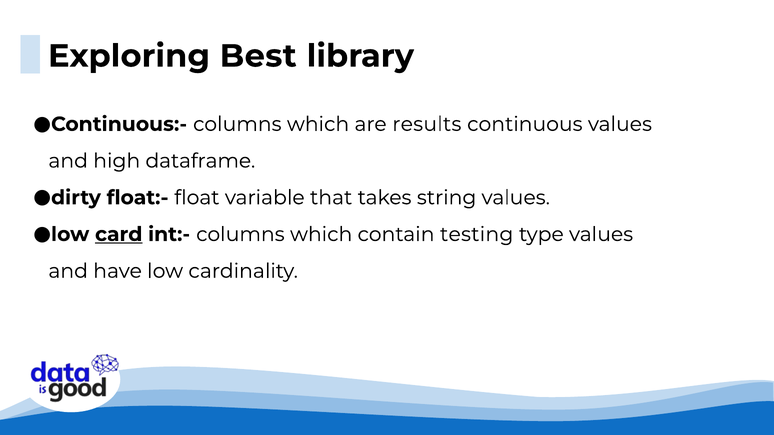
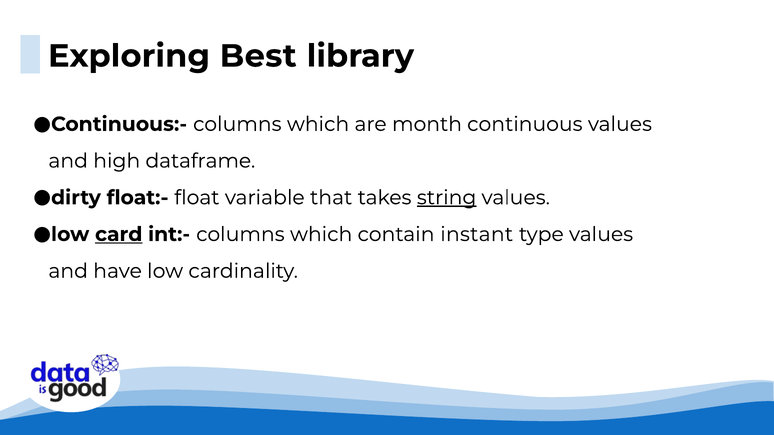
results: results -> month (427, 124)
string underline: none -> present (447, 198)
testing: testing -> instant (477, 235)
